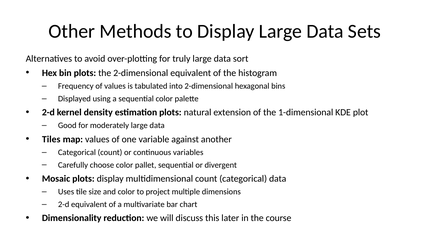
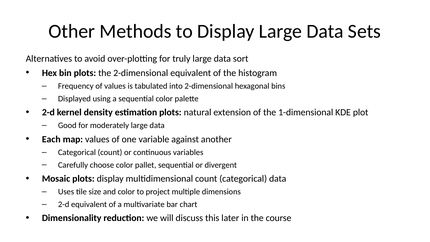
Tiles: Tiles -> Each (51, 139)
